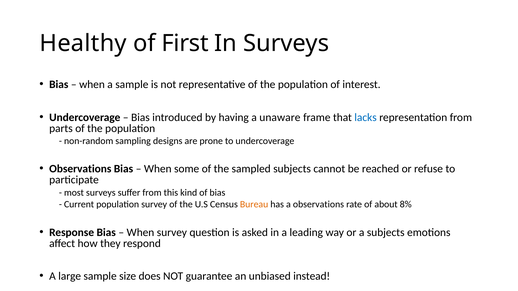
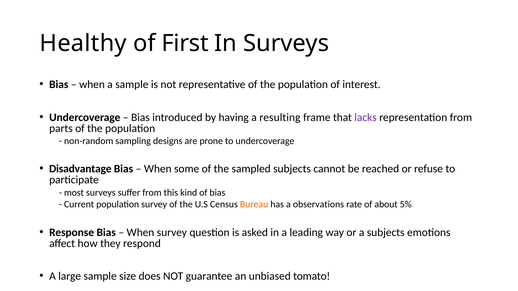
unaware: unaware -> resulting (280, 118)
lacks colour: blue -> purple (366, 118)
Observations: Observations -> Disadvantage (80, 169)
8%: 8% -> 5% (406, 205)
instead: instead -> tomato (312, 277)
